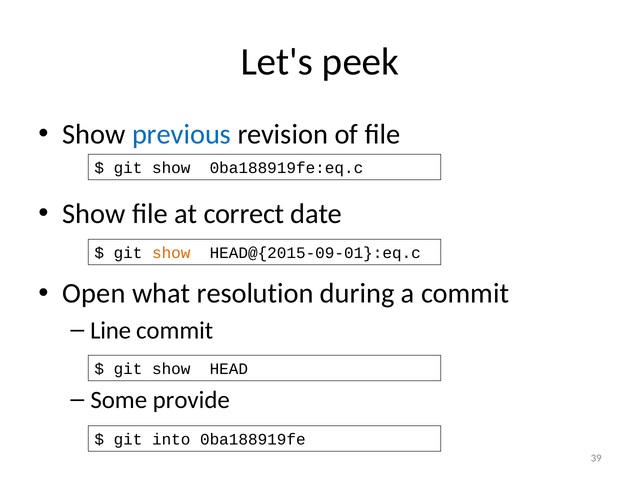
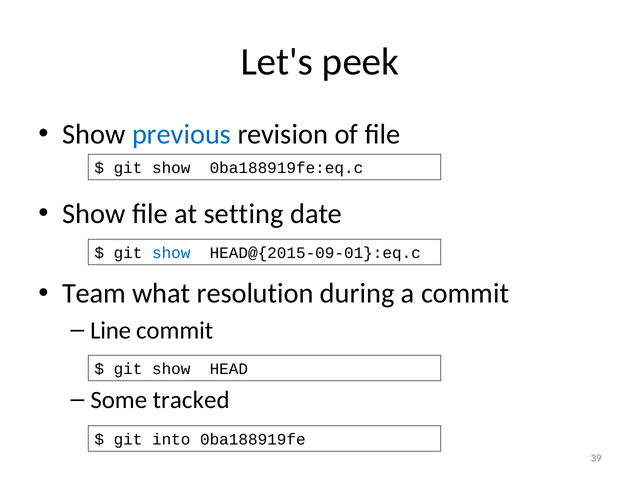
correct: correct -> setting (244, 214)
show colour: orange -> blue (171, 253)
Open: Open -> Team (94, 294)
provide: provide -> tracked (191, 400)
